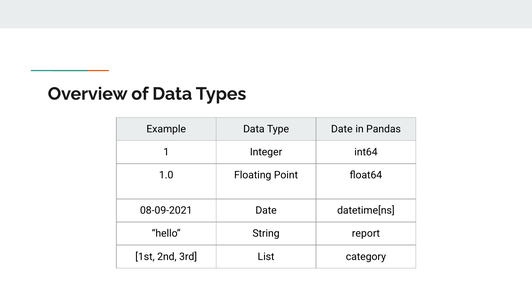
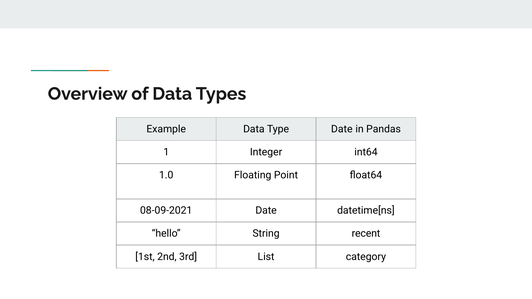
report: report -> recent (366, 234)
